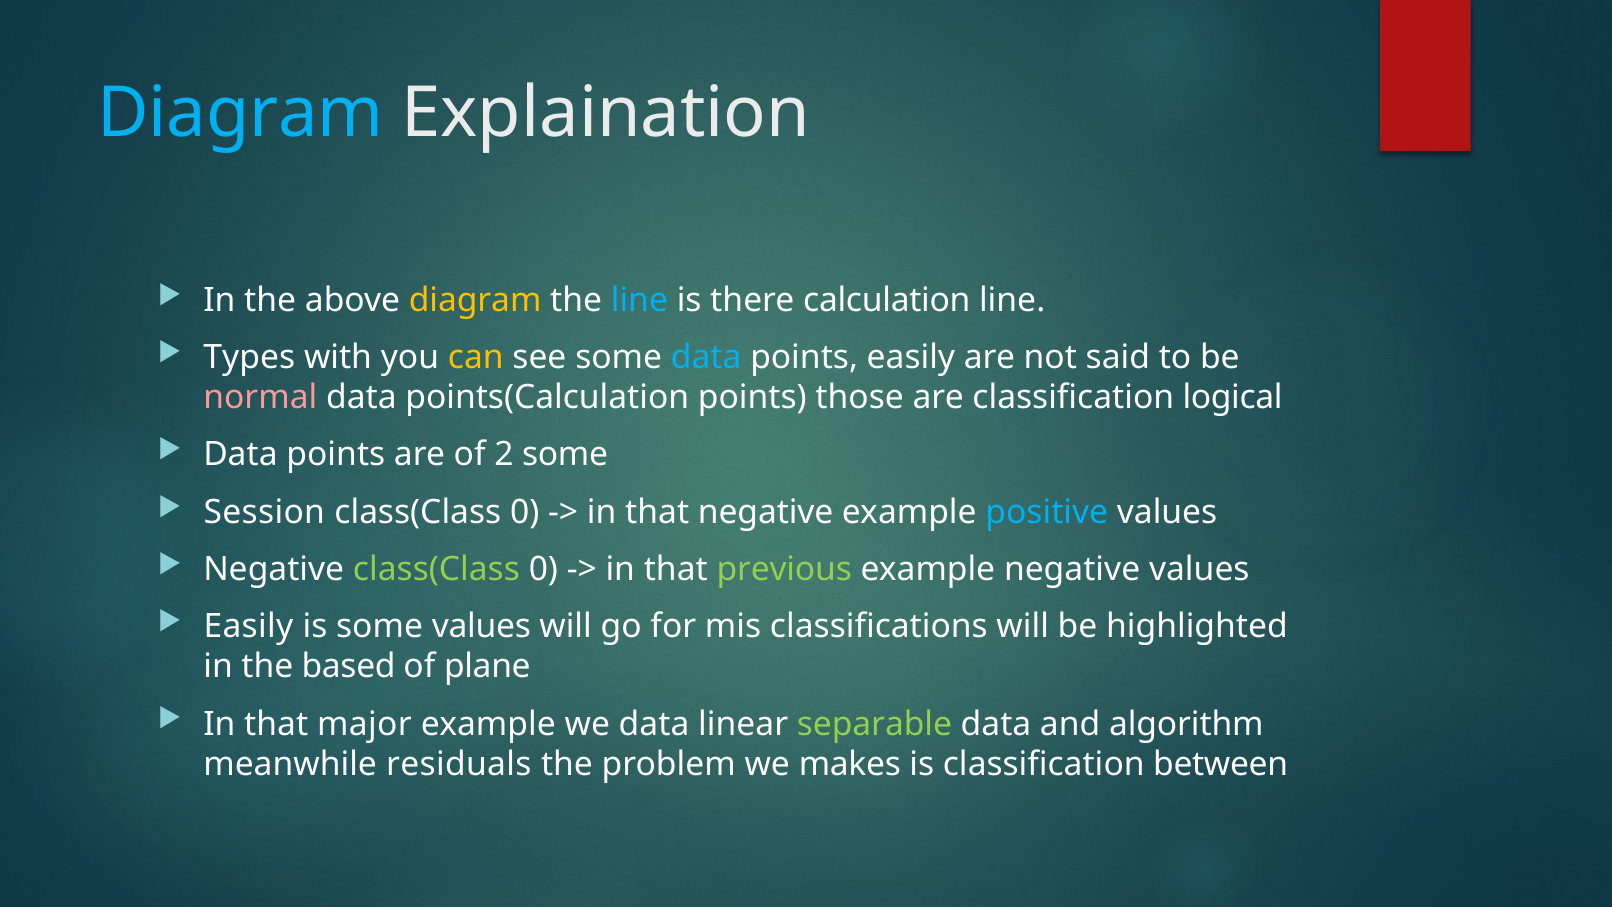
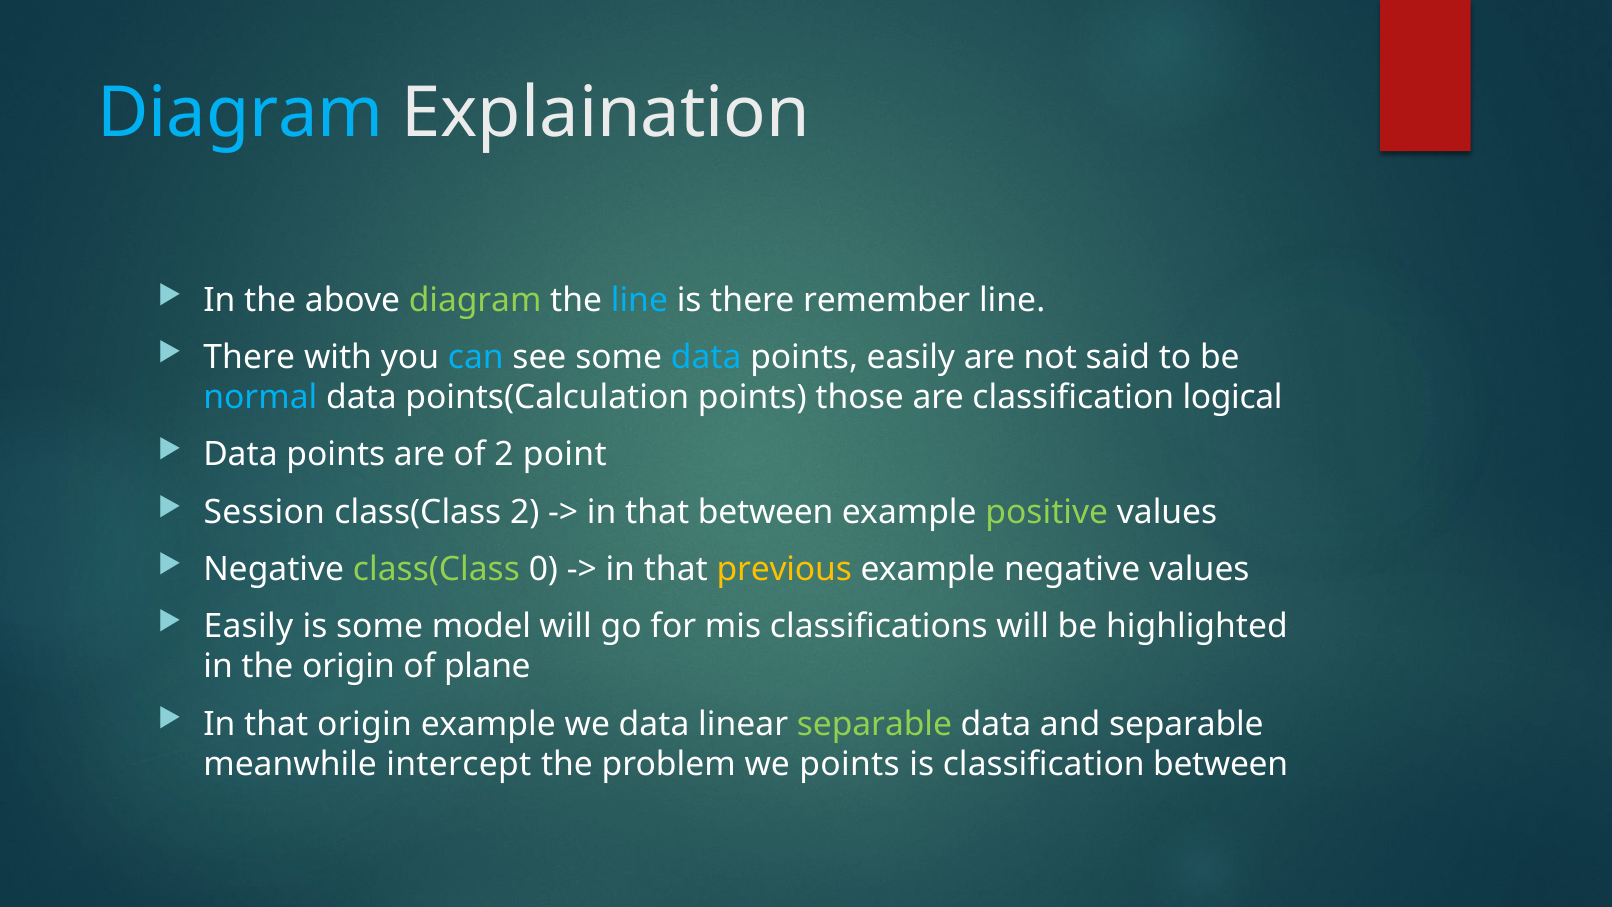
diagram colour: yellow -> light green (475, 300)
calculation: calculation -> remember (887, 300)
Types: Types -> There (249, 357)
can colour: yellow -> light blue (476, 357)
normal colour: pink -> light blue (260, 398)
2 some: some -> point (565, 455)
0: 0 -> 2 (525, 512)
that negative: negative -> between (766, 512)
positive colour: light blue -> light green (1047, 512)
previous colour: light green -> yellow (784, 569)
some values: values -> model (481, 626)
the based: based -> origin (348, 667)
that major: major -> origin (364, 724)
and algorithm: algorithm -> separable (1186, 724)
residuals: residuals -> intercept (459, 764)
we makes: makes -> points (850, 764)
